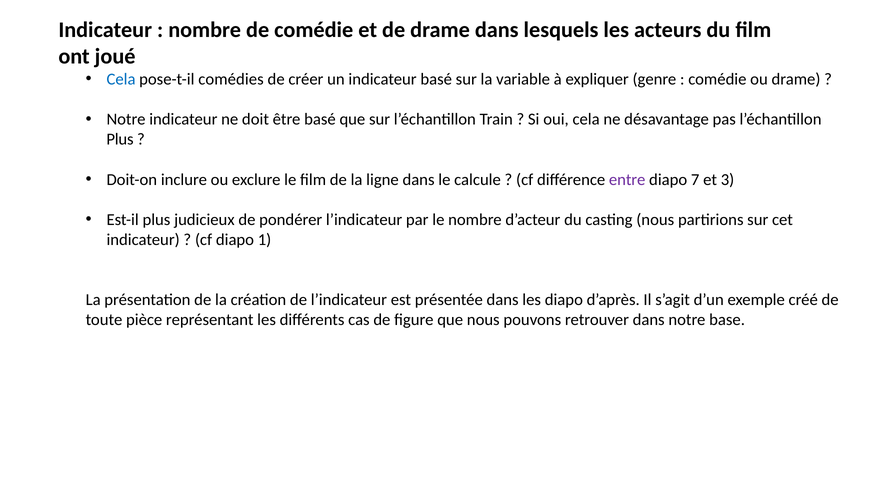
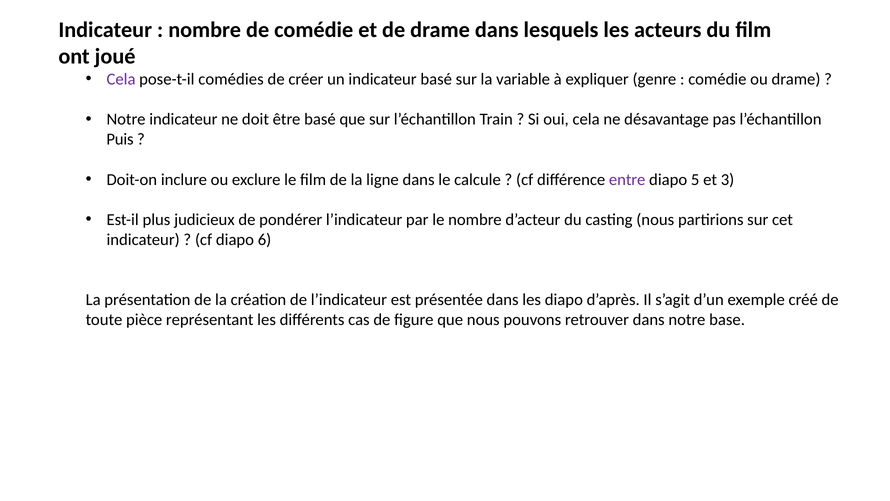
Cela colour: blue -> purple (121, 79)
Plus: Plus -> Puis (120, 139)
7: 7 -> 5 (695, 179)
1: 1 -> 6 (265, 239)
